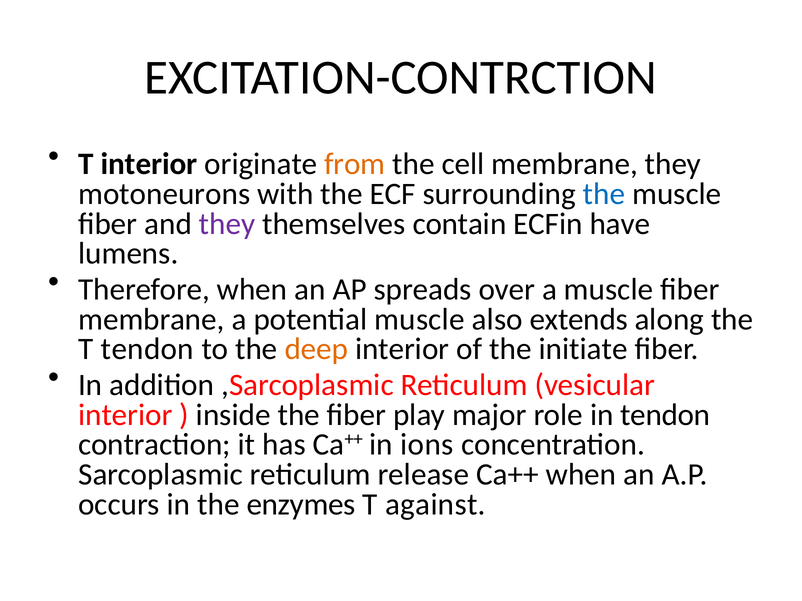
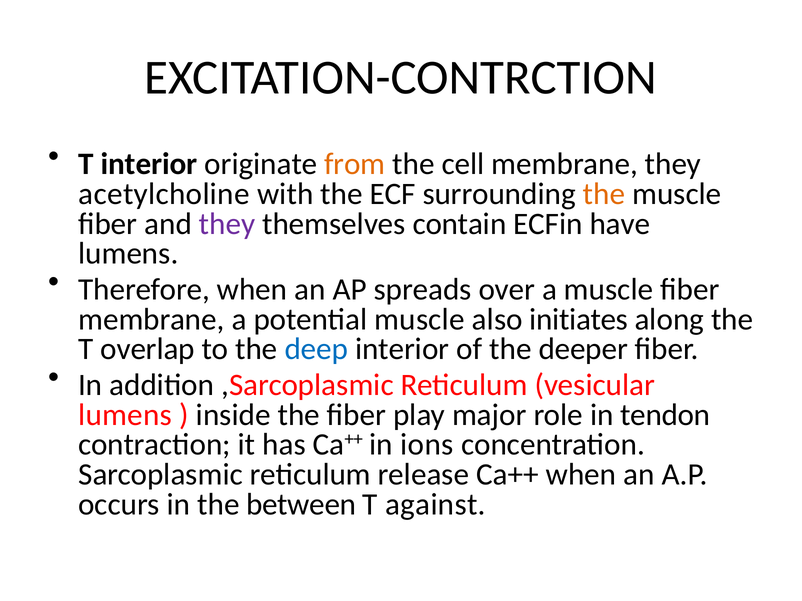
motoneurons: motoneurons -> acetylcholine (164, 194)
the colour: blue -> orange (604, 194)
extends: extends -> initiates (579, 320)
T tendon: tendon -> overlap (148, 350)
deep colour: orange -> blue (316, 350)
initiate: initiate -> deeper (583, 350)
interior: interior -> lumens (125, 415)
enzymes: enzymes -> between (301, 505)
